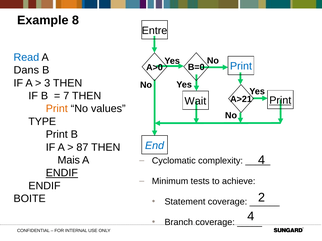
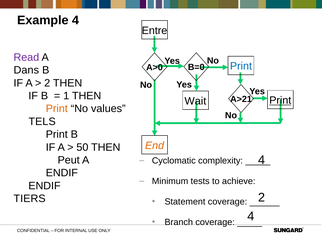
Example 8: 8 -> 4 (75, 20)
Read colour: blue -> purple (26, 57)
3: 3 -> 2 (47, 83)
7: 7 -> 1 (66, 96)
TYPE: TYPE -> TELS (42, 122)
End colour: blue -> orange (155, 146)
87: 87 -> 50 (82, 148)
Mais: Mais -> Peut (69, 160)
ENDIF underline: present -> none (62, 173)
BOITE: BOITE -> TIERS (30, 199)
